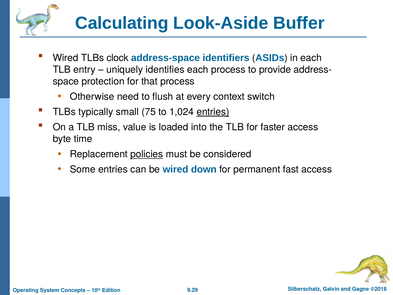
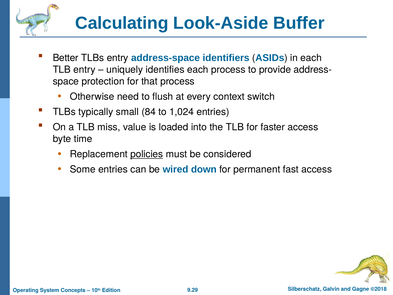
Wired: Wired -> Better (66, 58)
TLBs clock: clock -> entry (118, 58)
75: 75 -> 84 (149, 112)
entries underline: present -> none (213, 112)
